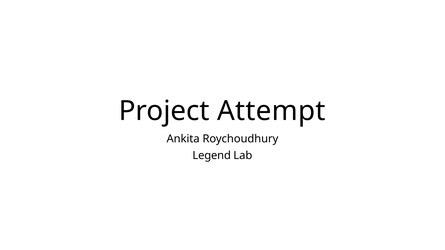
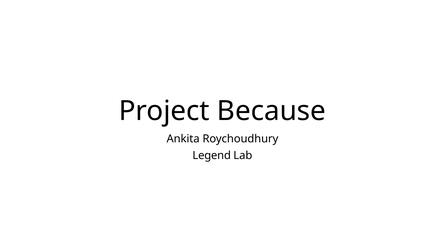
Attempt: Attempt -> Because (271, 111)
